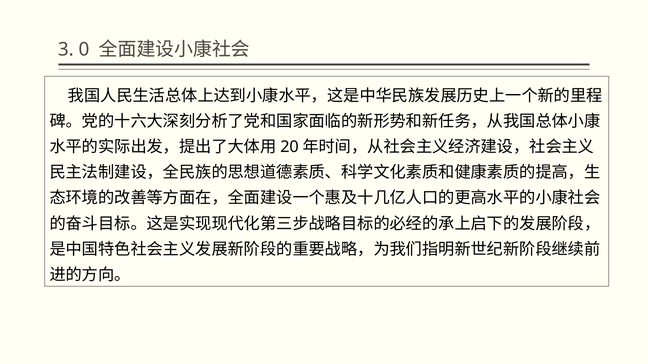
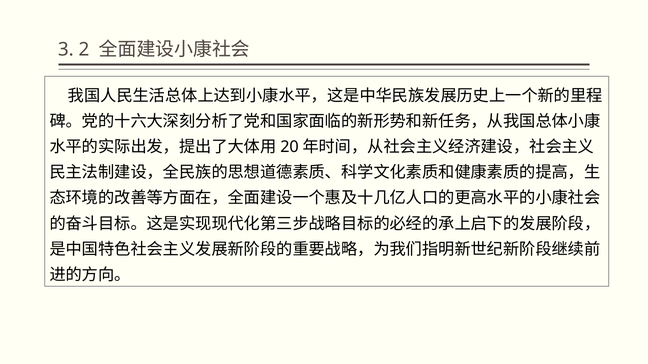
0: 0 -> 2 (84, 50)
